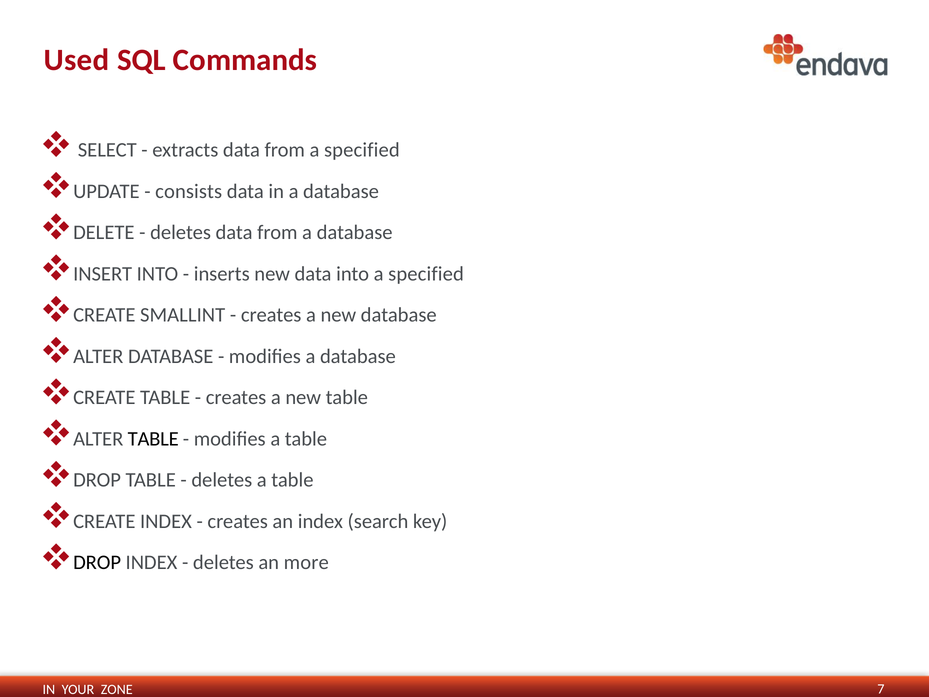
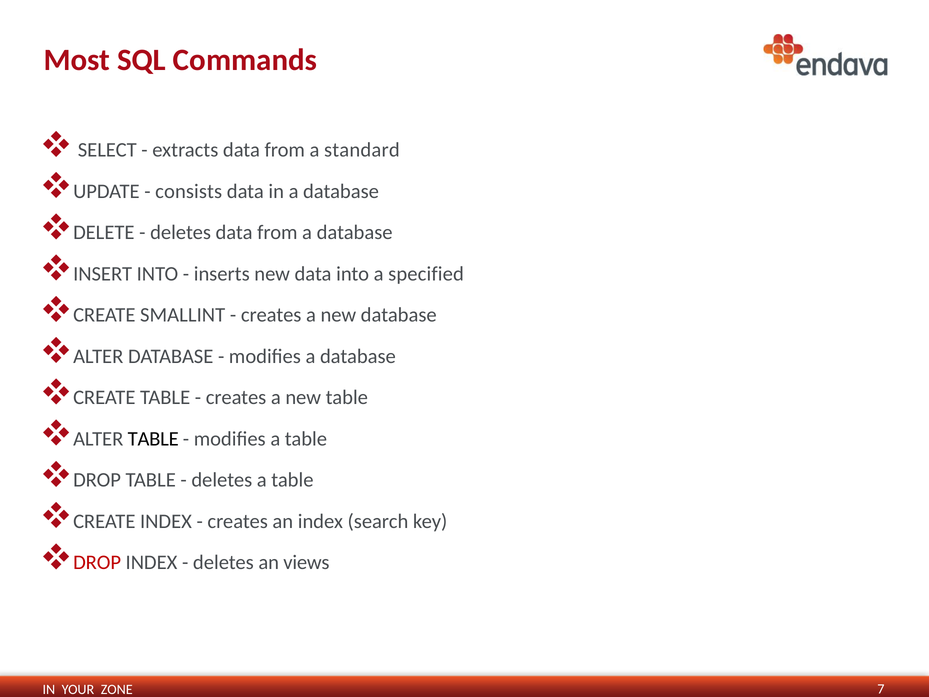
Used: Used -> Most (77, 60)
from a specified: specified -> standard (362, 150)
DROP colour: black -> red (97, 562)
more: more -> views (306, 562)
